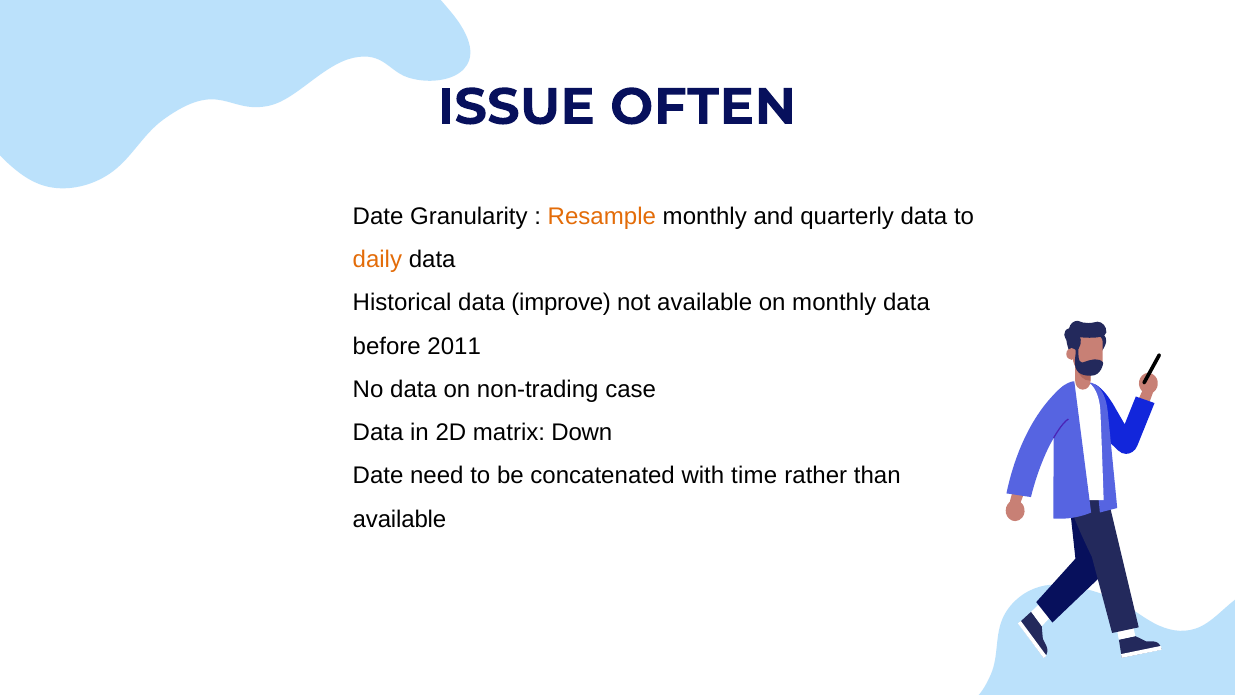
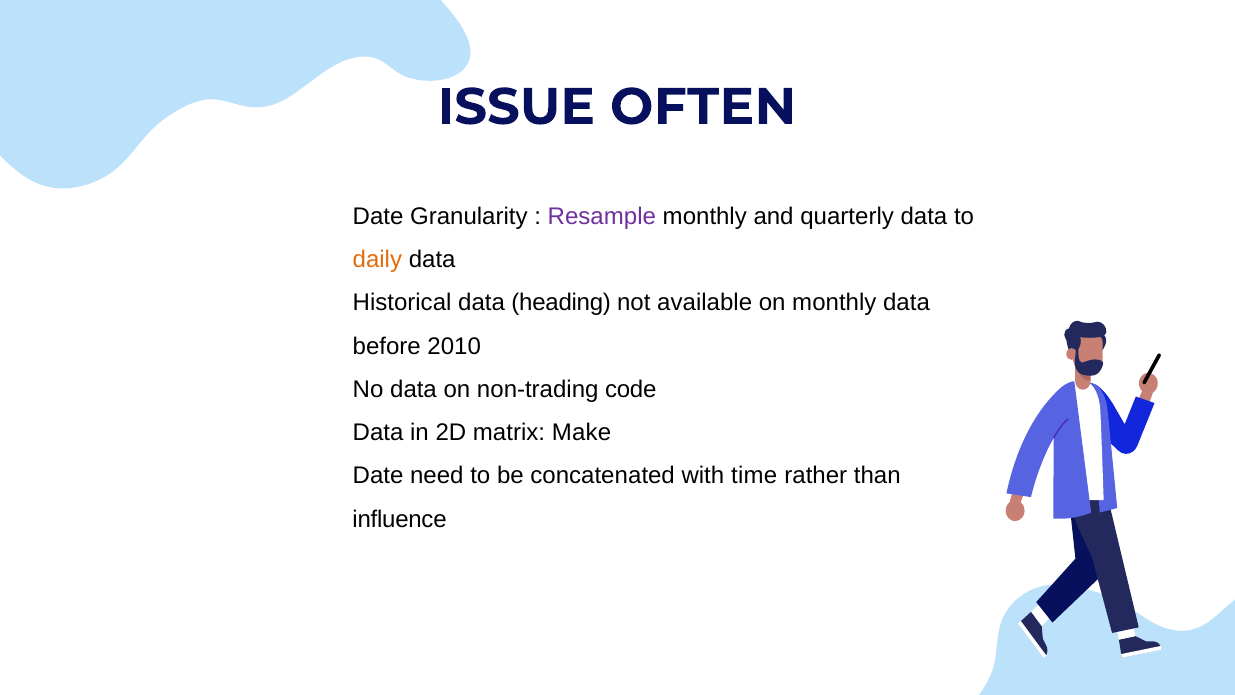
Resample colour: orange -> purple (602, 216)
improve: improve -> heading (561, 303)
2011: 2011 -> 2010 (454, 346)
case: case -> code (631, 389)
Down: Down -> Make (582, 433)
available: available -> influence (400, 519)
